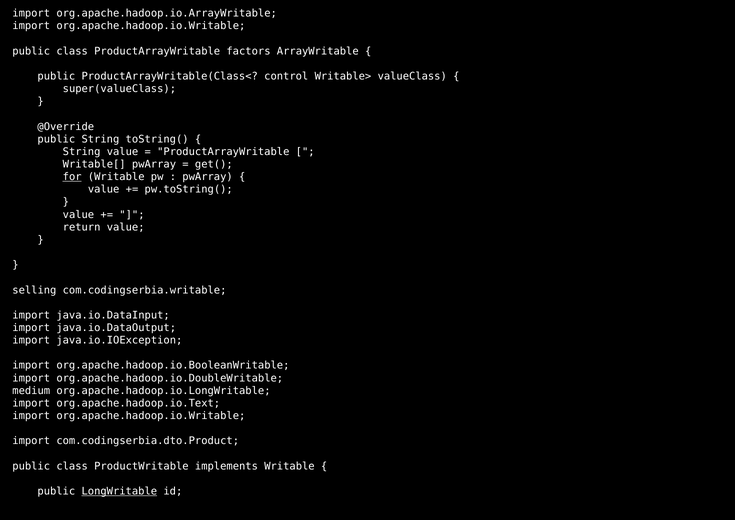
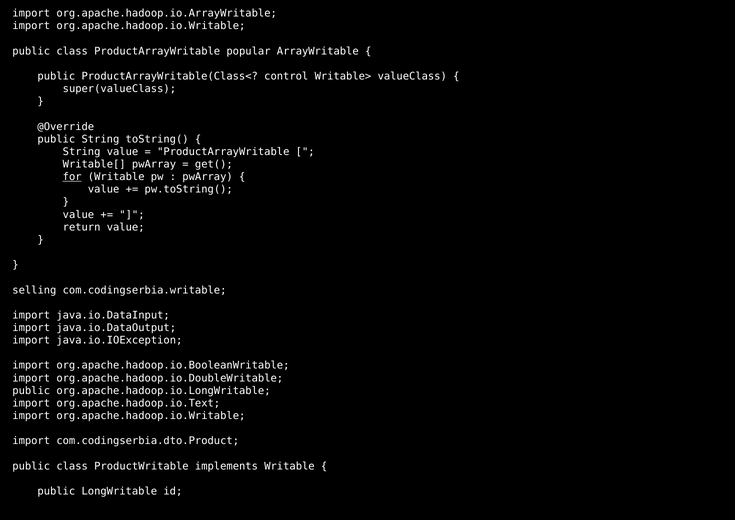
factors: factors -> popular (248, 51)
medium: medium -> public (31, 390)
LongWritable underline: present -> none (119, 491)
